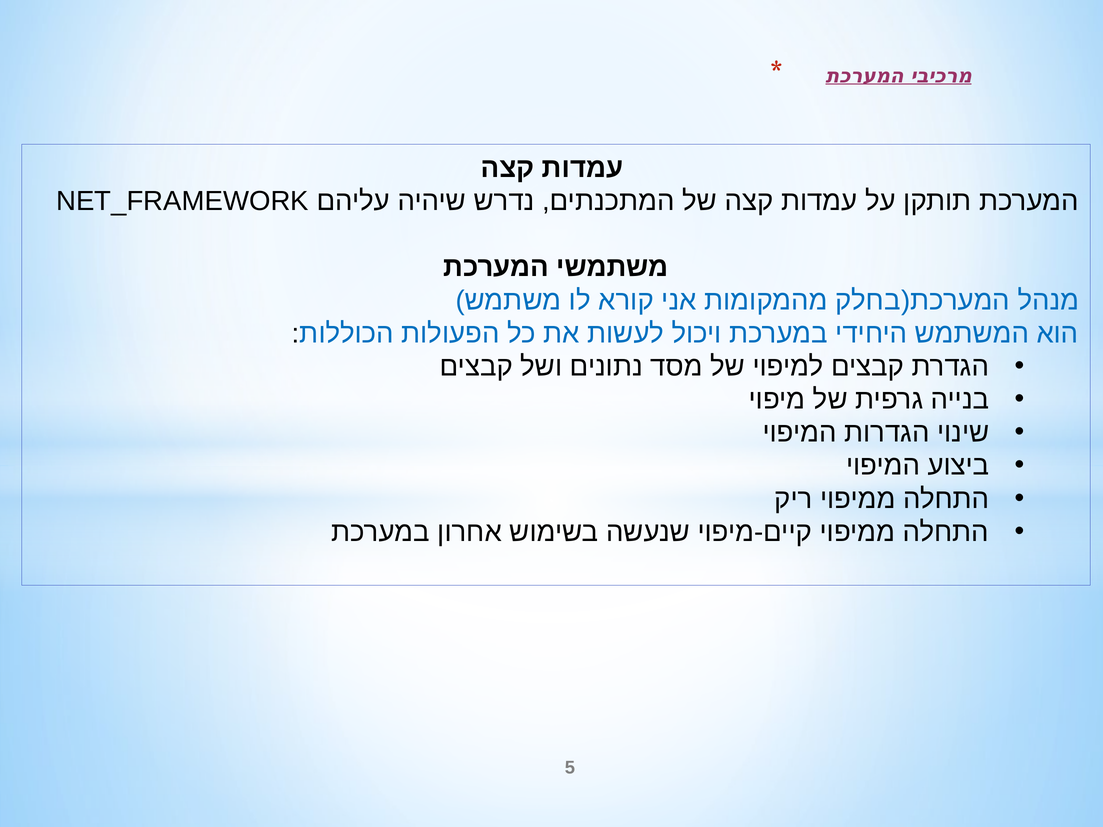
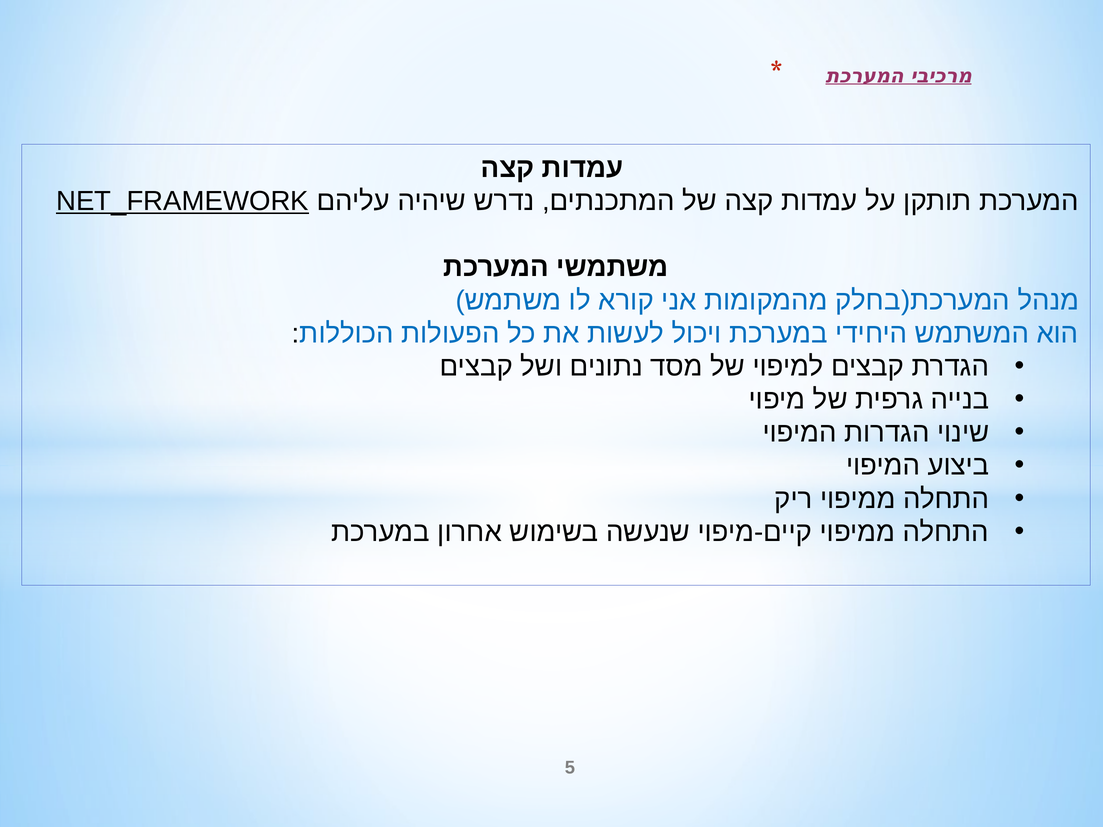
NET_FRAMEWORK underline: none -> present (183, 201)
